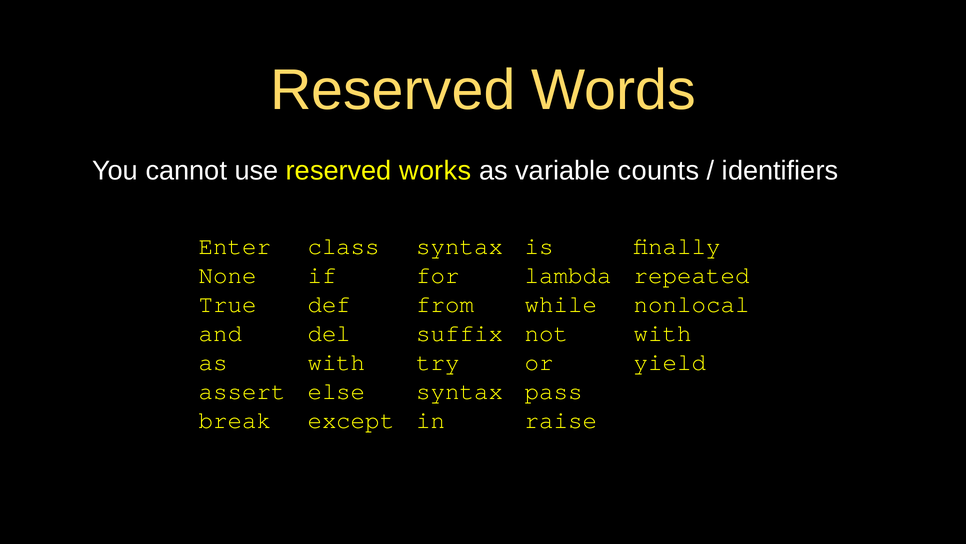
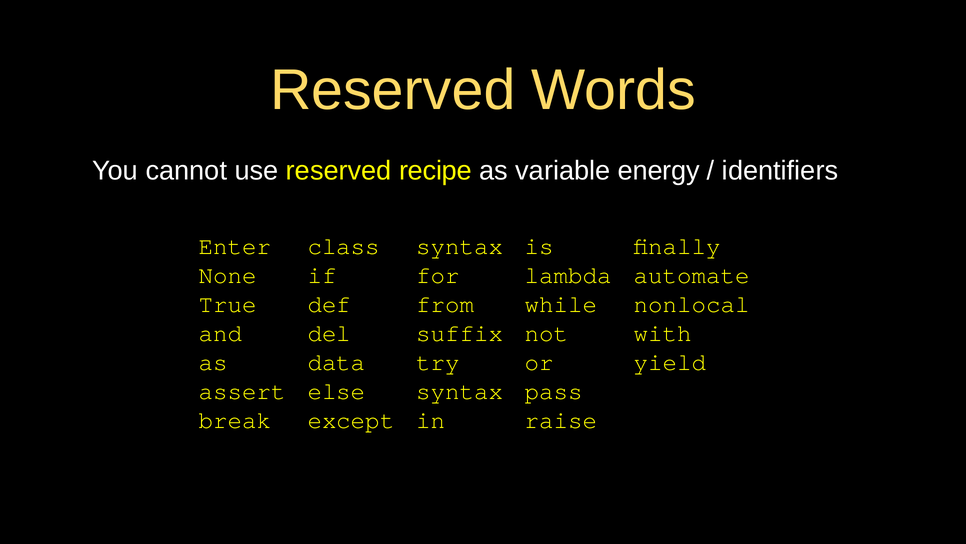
works: works -> recipe (435, 171)
counts: counts -> energy (659, 171)
repeated: repeated -> automate (692, 275)
as with: with -> data (336, 362)
